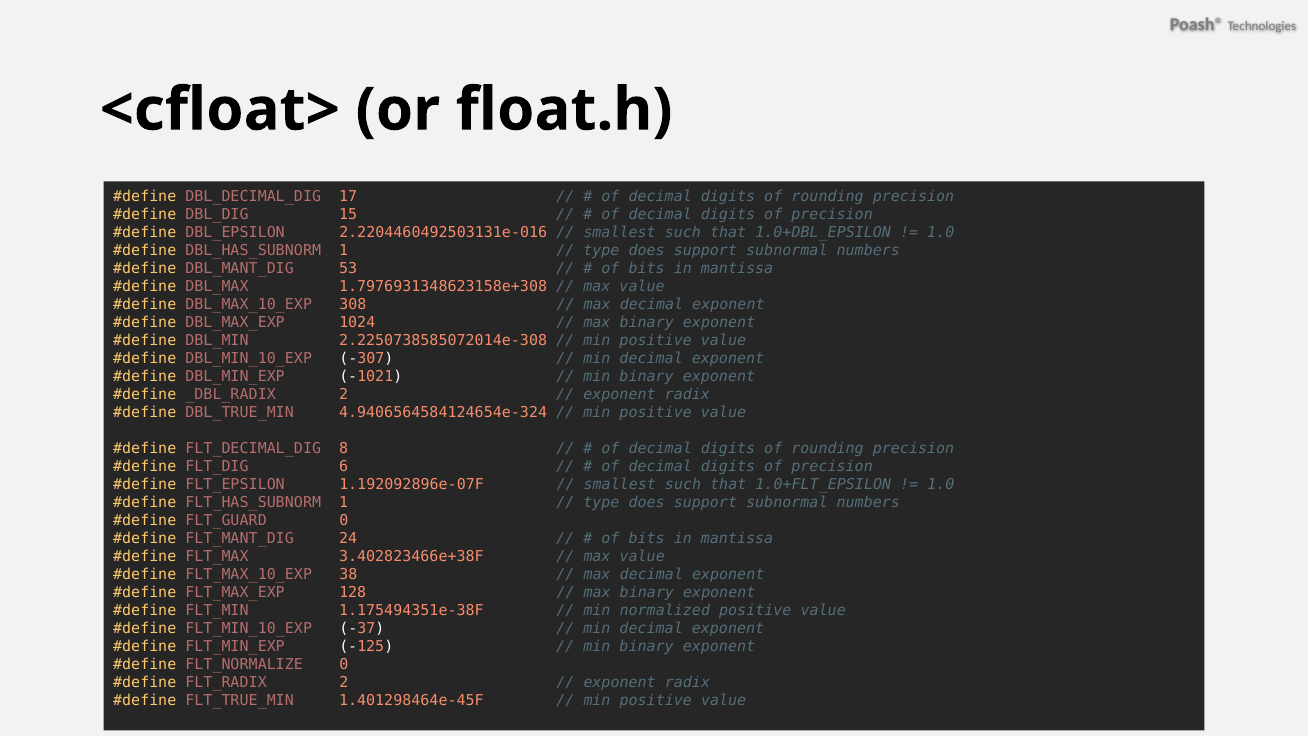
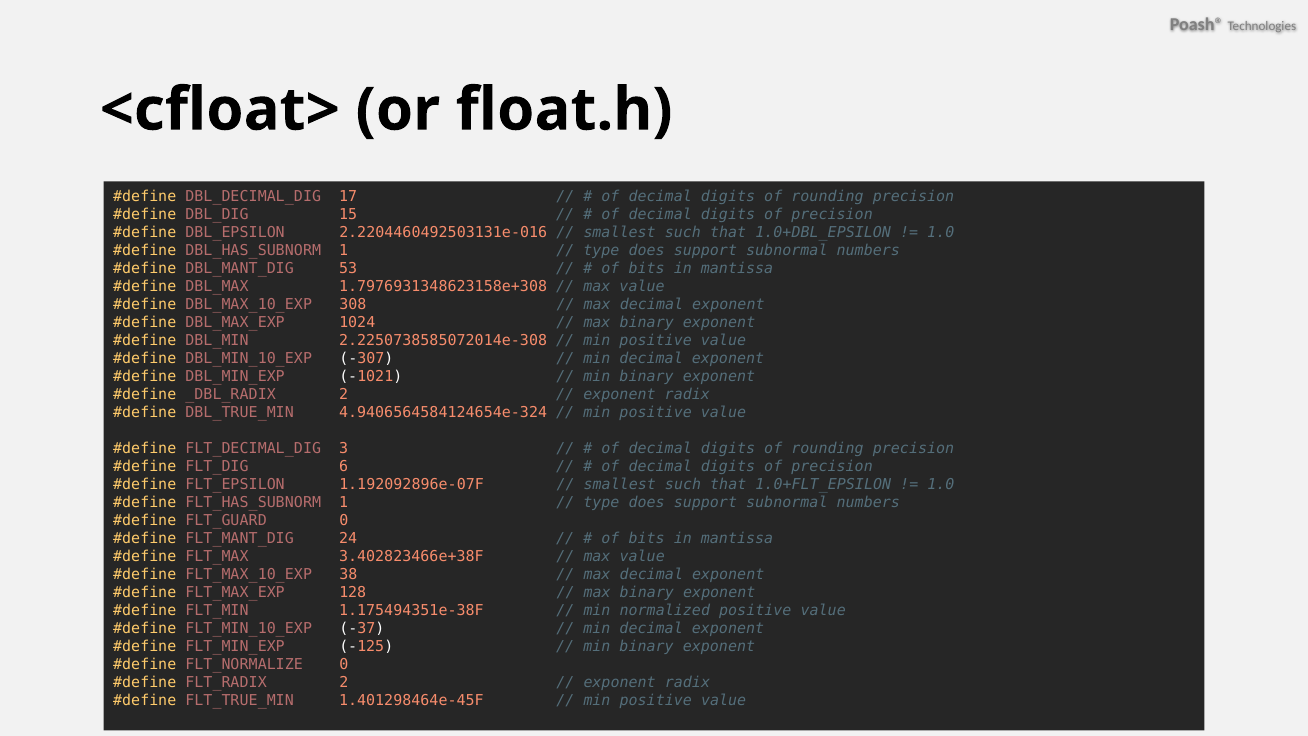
8: 8 -> 3 (344, 448)
